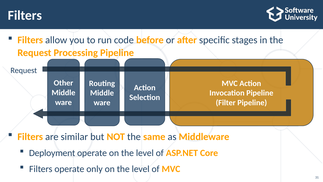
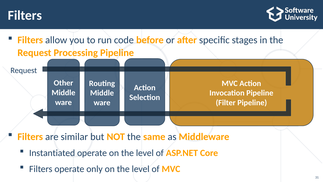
Deployment: Deployment -> Instantiated (52, 153)
